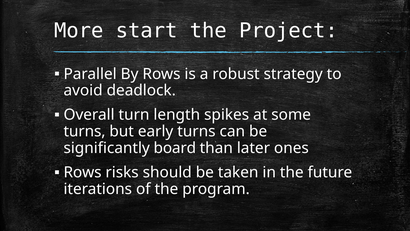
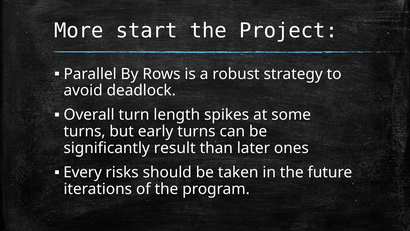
board: board -> result (175, 148)
Rows: Rows -> Every (83, 172)
